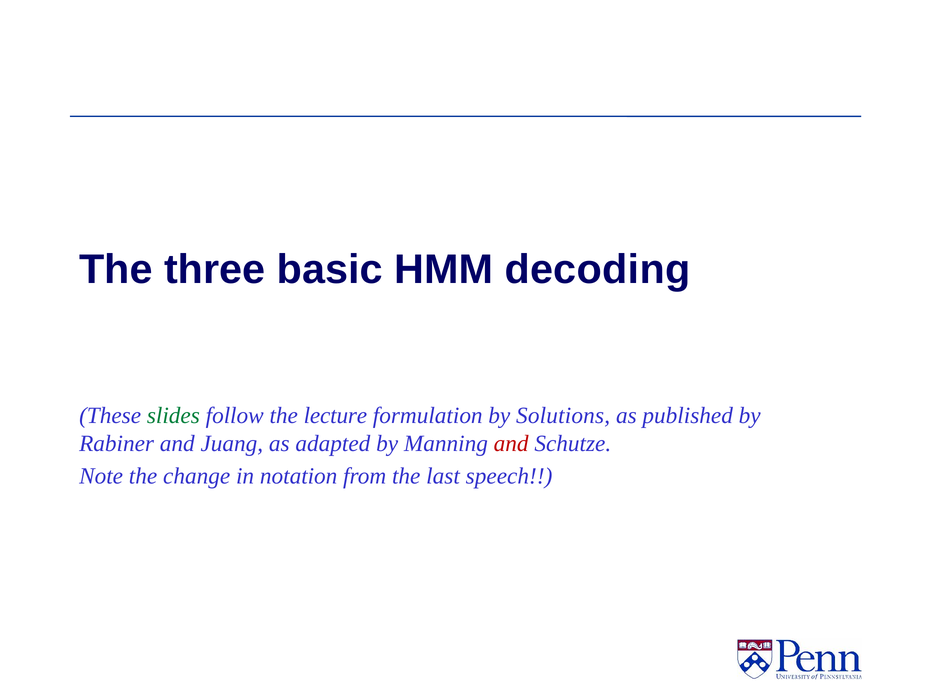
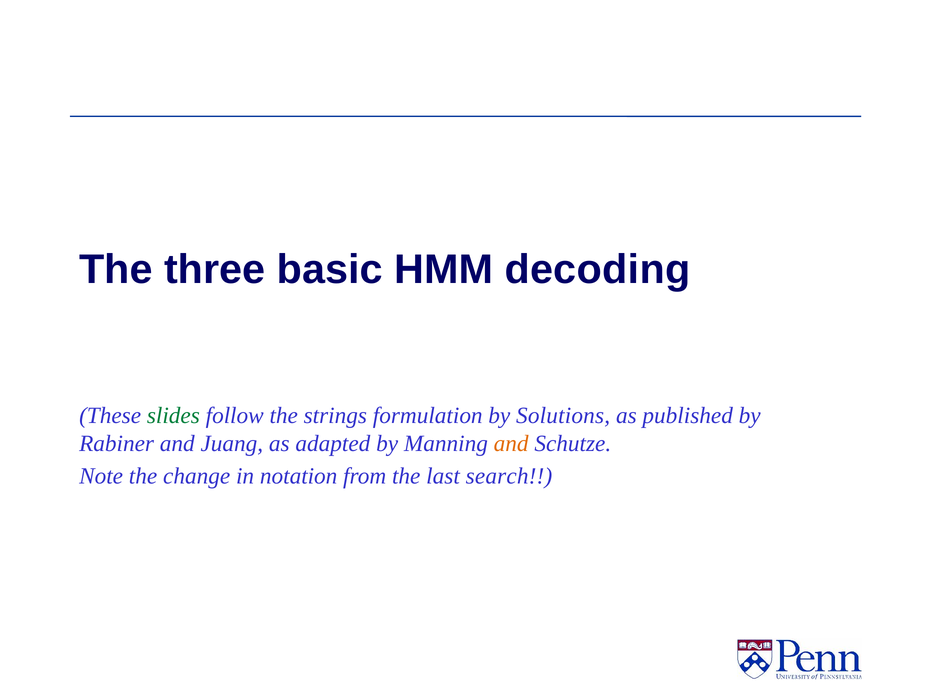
lecture: lecture -> strings (335, 416)
and colour: red -> orange (511, 444)
speech: speech -> search (509, 476)
